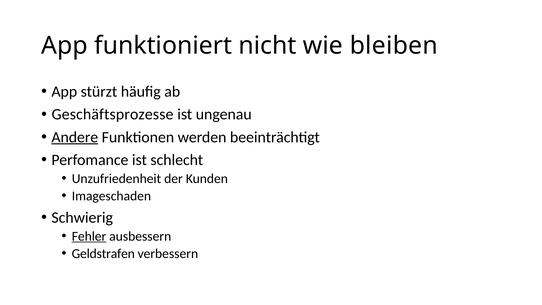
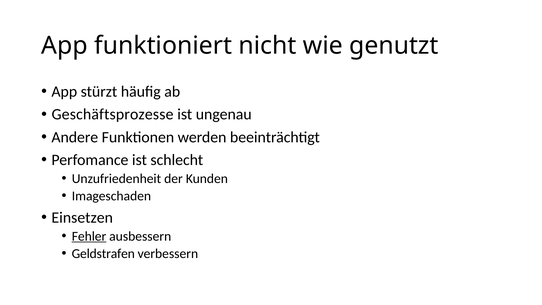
bleiben: bleiben -> genutzt (394, 46)
Andere underline: present -> none (75, 137)
Schwierig: Schwierig -> Einsetzen (82, 217)
